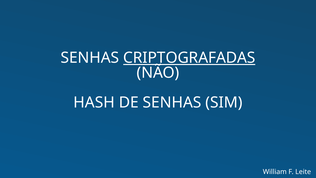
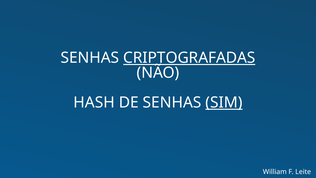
SIM underline: none -> present (224, 102)
